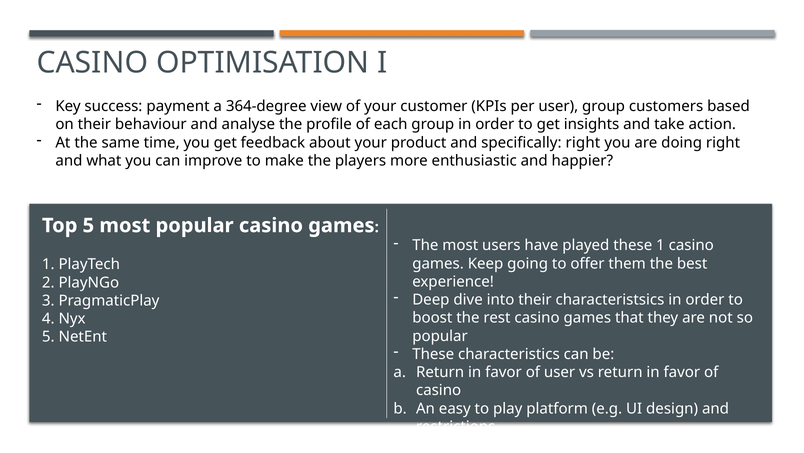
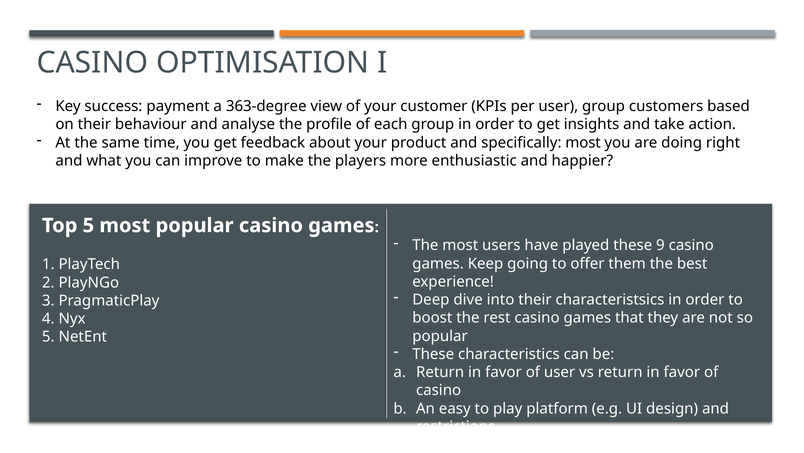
364-degree: 364-degree -> 363-degree (266, 106)
specifically right: right -> most (583, 142)
these 1: 1 -> 9 (660, 245)
